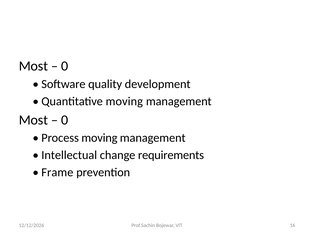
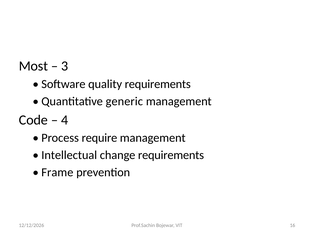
0: 0 -> 3 (65, 66)
quality development: development -> requirements (158, 84)
Quantitative moving: moving -> generic (124, 101)
Most: Most -> Code (33, 120)
0: 0 -> 4 (65, 120)
Process moving: moving -> require (99, 138)
